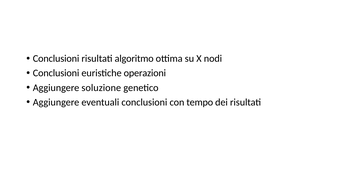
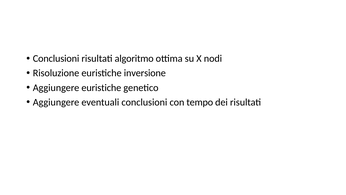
Conclusioni: Conclusioni -> Risoluzione (56, 73)
operazioni: operazioni -> inversione (145, 73)
Aggiungere soluzione: soluzione -> euristiche (101, 88)
